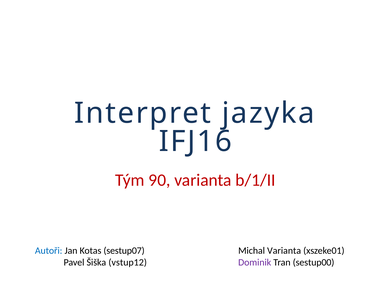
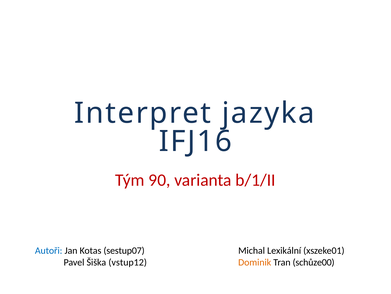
Michal Varianta: Varianta -> Lexikální (284, 250)
Dominik colour: purple -> orange (255, 262)
sestup00: sestup00 -> schůze00 (314, 262)
